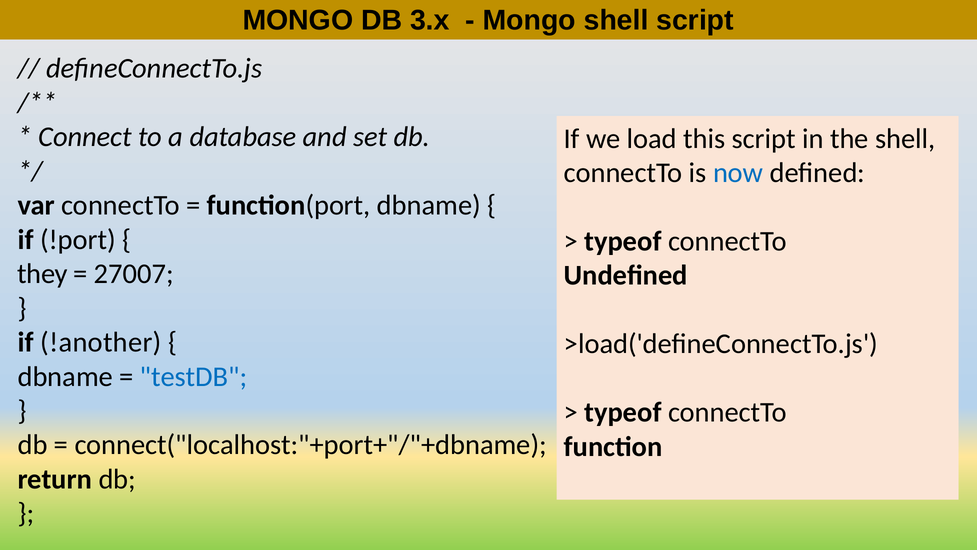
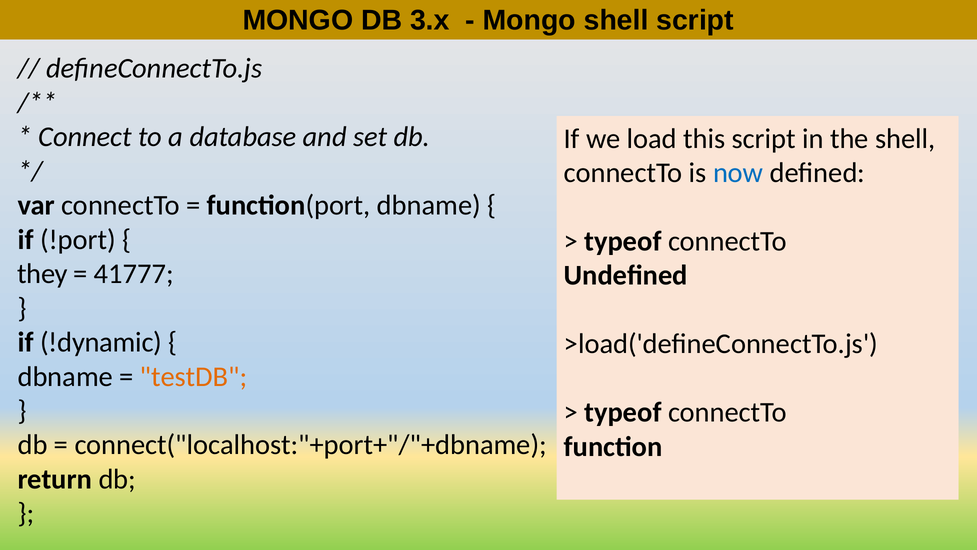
27007: 27007 -> 41777 (134, 274)
!another: !another -> !dynamic (101, 342)
testDB colour: blue -> orange (194, 376)
